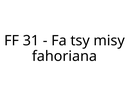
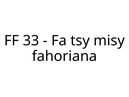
31: 31 -> 33 (31, 41)
